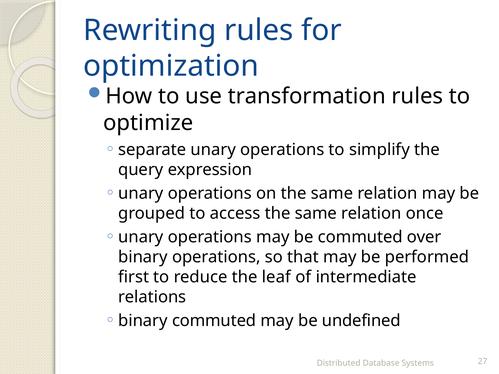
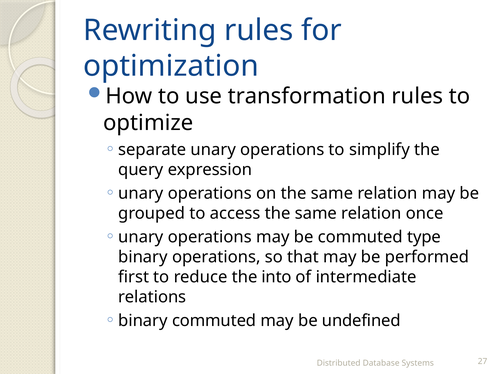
over: over -> type (424, 237)
leaf: leaf -> into (277, 277)
